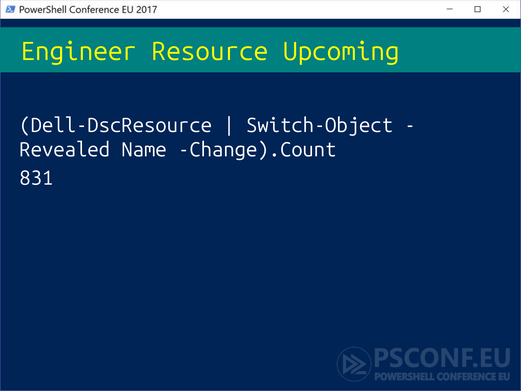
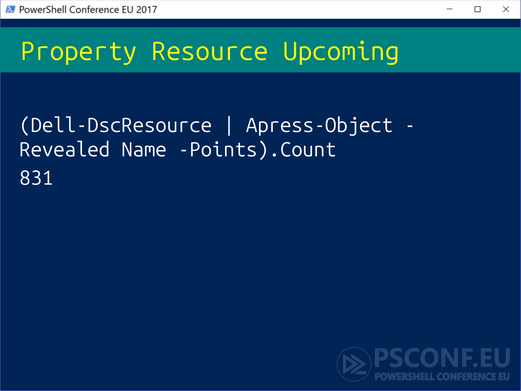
Engineer: Engineer -> Property (79, 52)
Switch-Object: Switch-Object -> Apress-Object (320, 125)
Change).Count: Change).Count -> Points).Count (257, 150)
